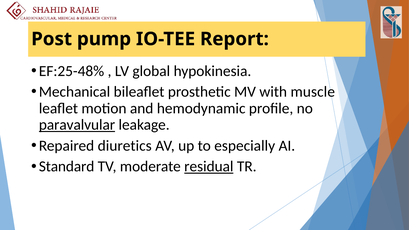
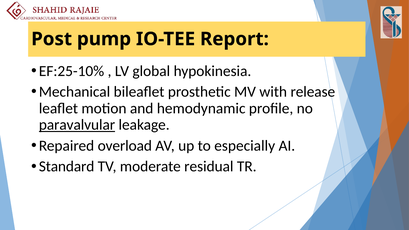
EF:25-48%: EF:25-48% -> EF:25-10% (71, 71)
muscle: muscle -> release (313, 92)
diuretics: diuretics -> overload (125, 146)
residual underline: present -> none (209, 167)
